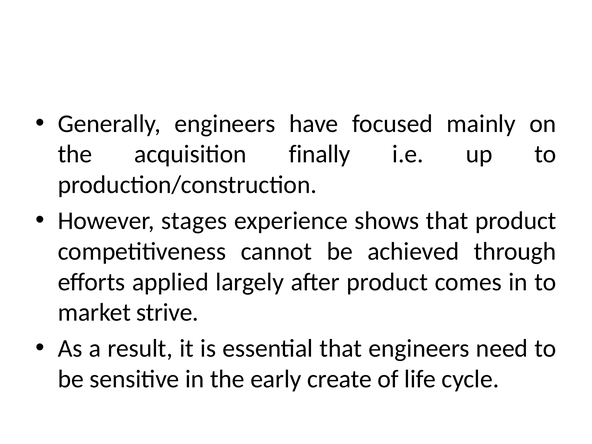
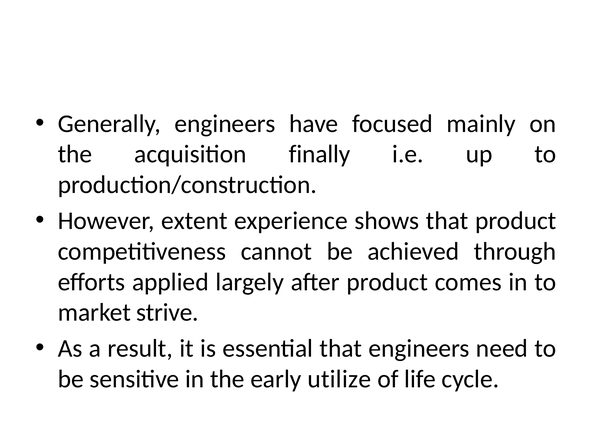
stages: stages -> extent (194, 221)
create: create -> utilize (339, 379)
